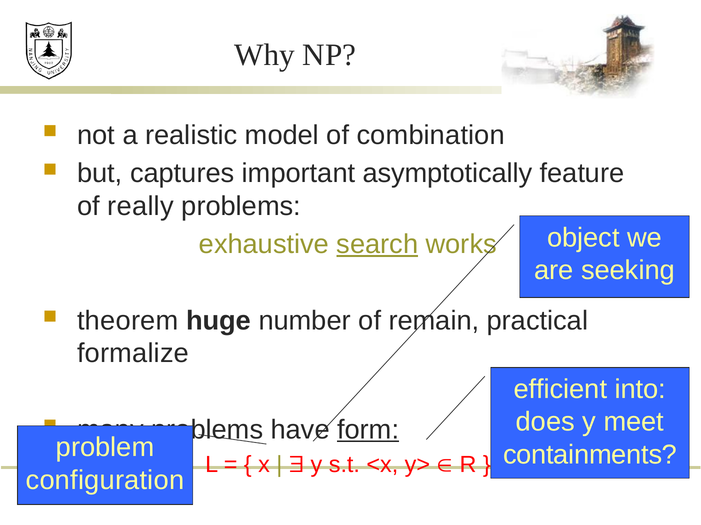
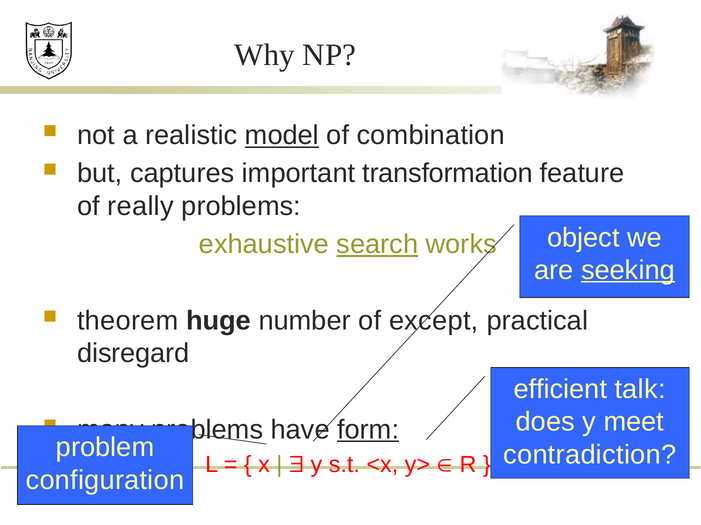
model underline: none -> present (282, 136)
asymptotically: asymptotically -> transformation (448, 174)
seeking underline: none -> present (628, 271)
remain: remain -> except (434, 321)
formalize: formalize -> disregard (133, 354)
into: into -> talk (640, 390)
containments: containments -> contradiction (590, 455)
